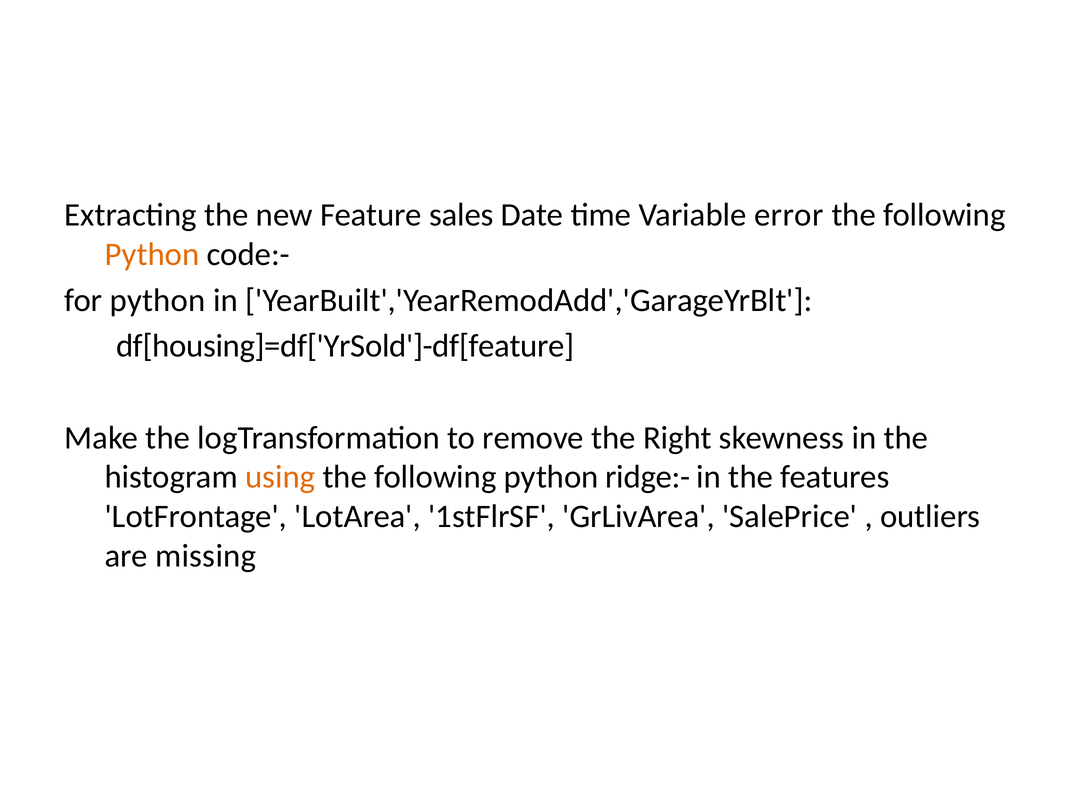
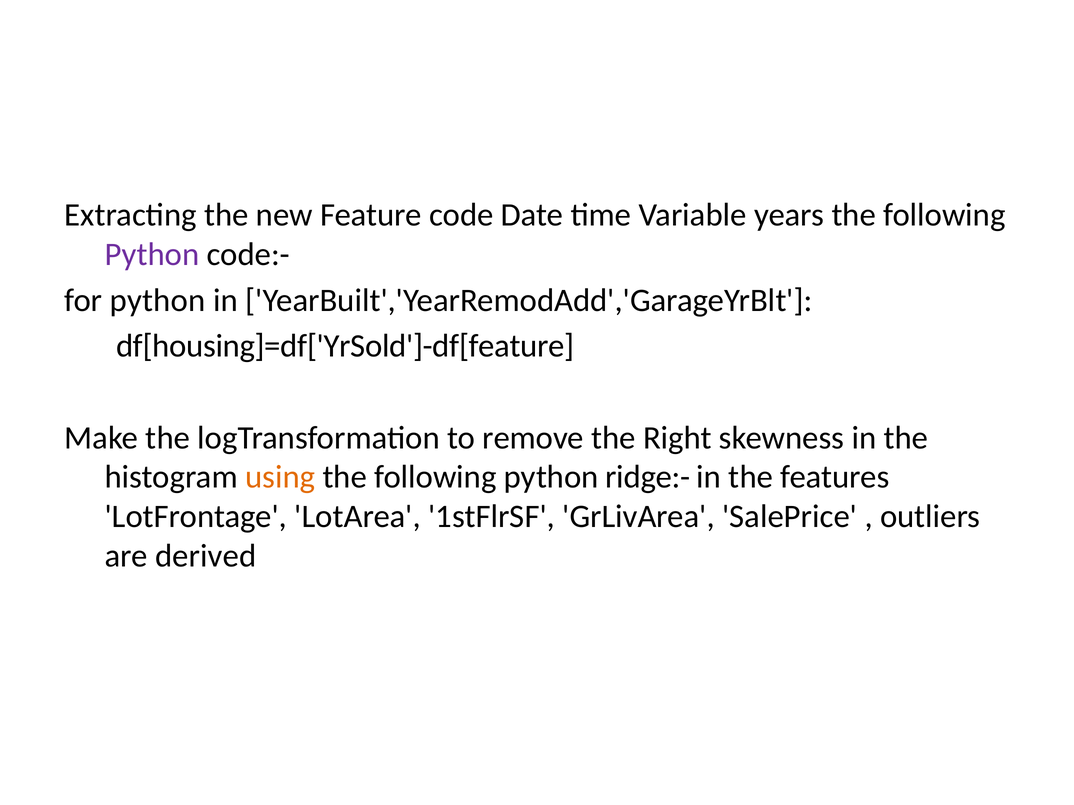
sales: sales -> code (461, 215)
error: error -> years (789, 215)
Python colour: orange -> purple (152, 255)
missing: missing -> derived (206, 556)
